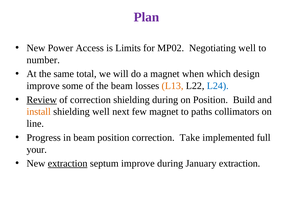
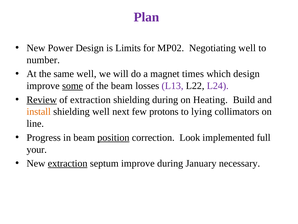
Power Access: Access -> Design (90, 48)
same total: total -> well (86, 74)
when: when -> times (193, 74)
some underline: none -> present (73, 86)
L13 colour: orange -> purple (172, 86)
L24 colour: blue -> purple (218, 86)
of correction: correction -> extraction (90, 100)
on Position: Position -> Heating (210, 100)
few magnet: magnet -> protons (164, 111)
paths: paths -> lying (202, 111)
position underline: none -> present (113, 137)
Take: Take -> Look (190, 137)
January extraction: extraction -> necessary (239, 163)
